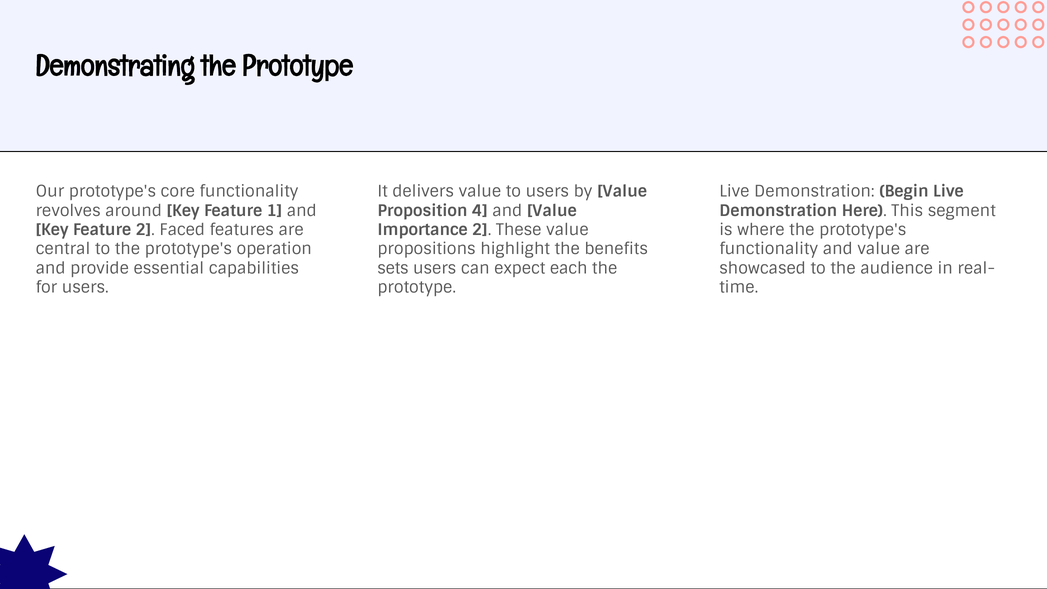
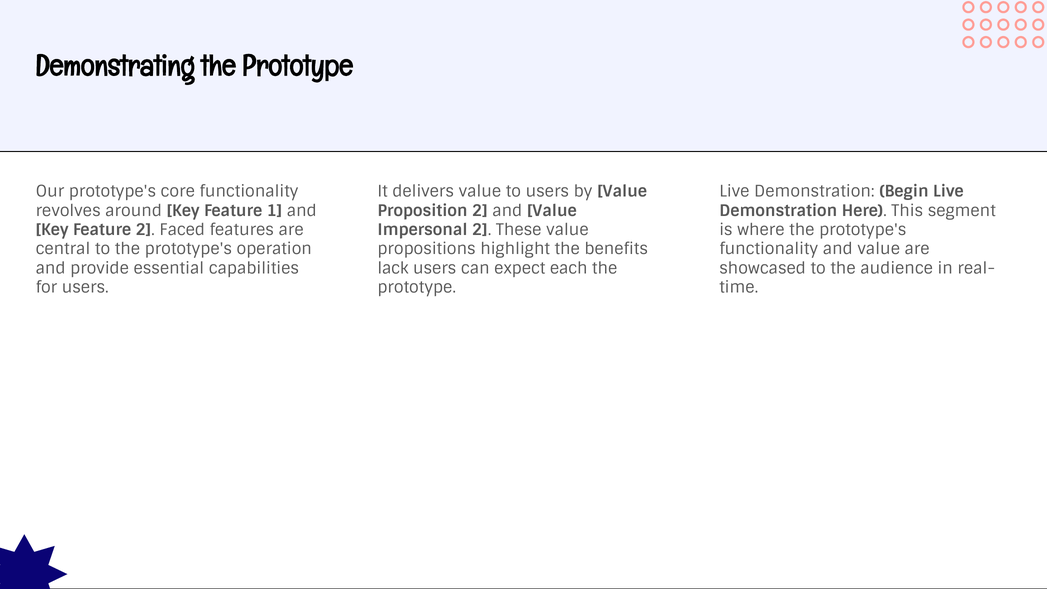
Proposition 4: 4 -> 2 (480, 211)
Importance: Importance -> Impersonal (423, 230)
sets: sets -> lack (393, 268)
